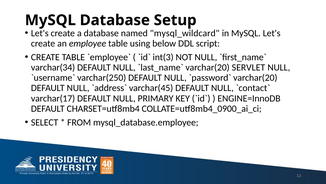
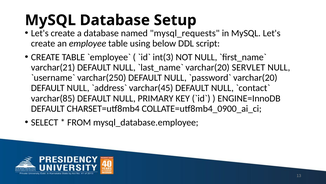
mysql_wildcard: mysql_wildcard -> mysql_requests (185, 33)
varchar(34: varchar(34 -> varchar(21 (53, 67)
varchar(17: varchar(17 -> varchar(85 (53, 98)
